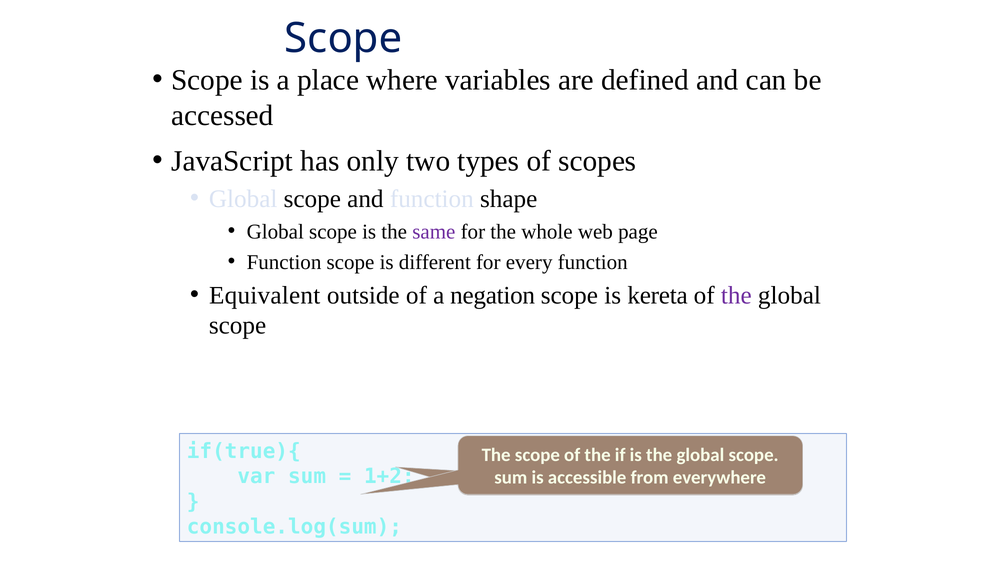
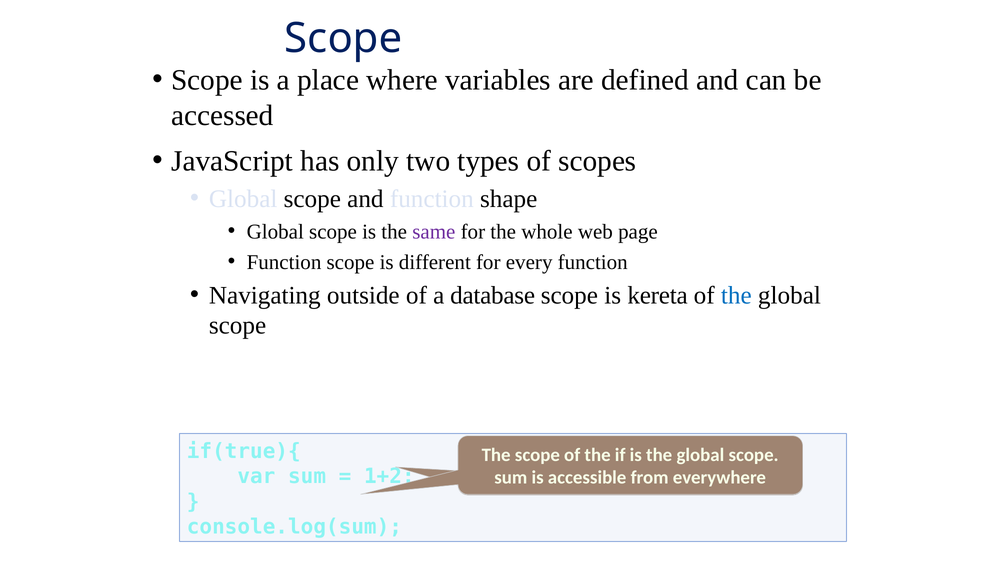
Equivalent: Equivalent -> Navigating (265, 295)
negation: negation -> database (493, 295)
the colour: purple -> blue (736, 295)
